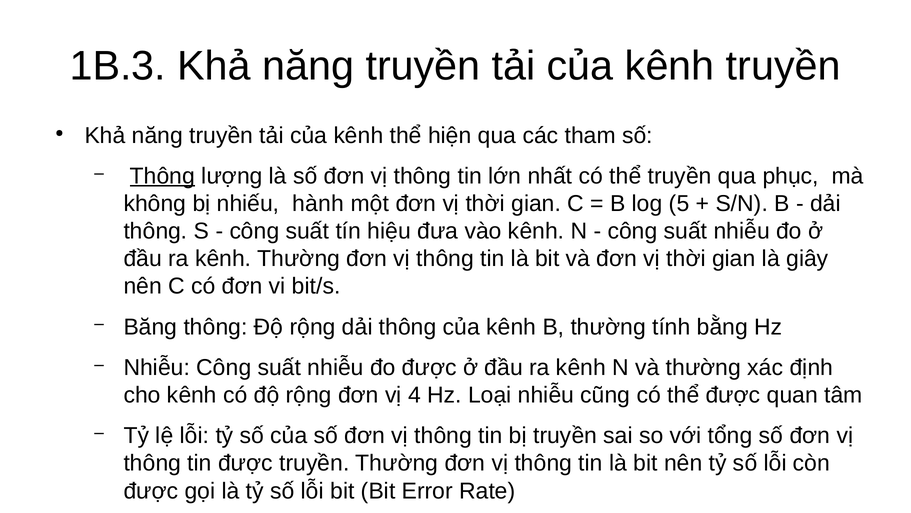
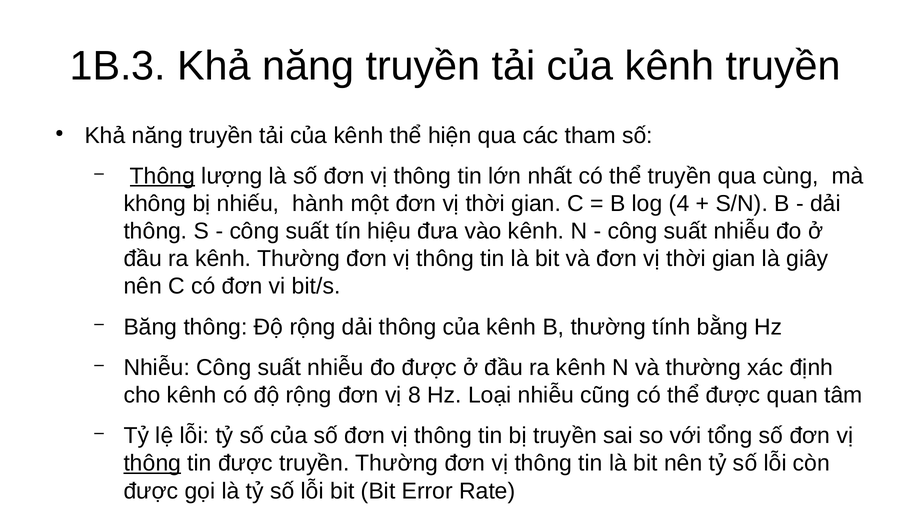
phục: phục -> cùng (791, 176)
5: 5 -> 4 (679, 203)
4: 4 -> 8 (414, 395)
thông underline: none -> present (152, 463)
